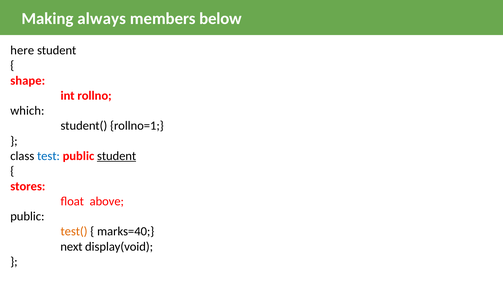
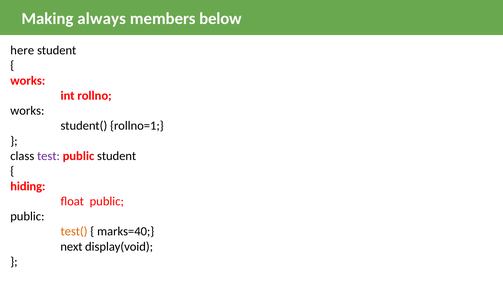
shape: shape -> works (28, 81)
which: which -> works (27, 111)
test colour: blue -> purple (48, 156)
student underline: present -> none (117, 156)
stores: stores -> hiding (28, 186)
float above: above -> public (107, 201)
